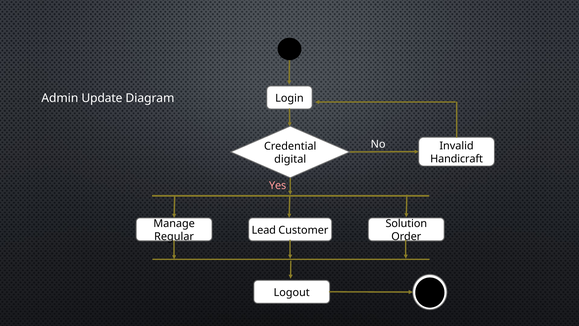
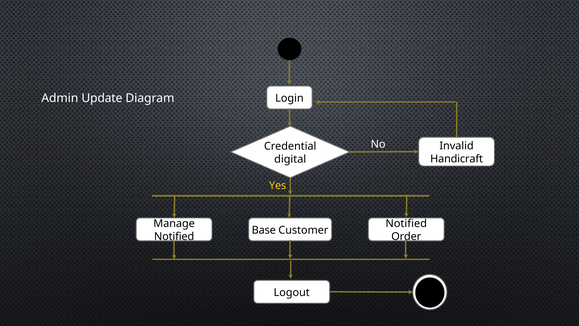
Yes colour: pink -> yellow (278, 186)
Solution: Solution -> Notified (406, 223)
Lead: Lead -> Base (264, 230)
Regular: Regular -> Notified (174, 236)
